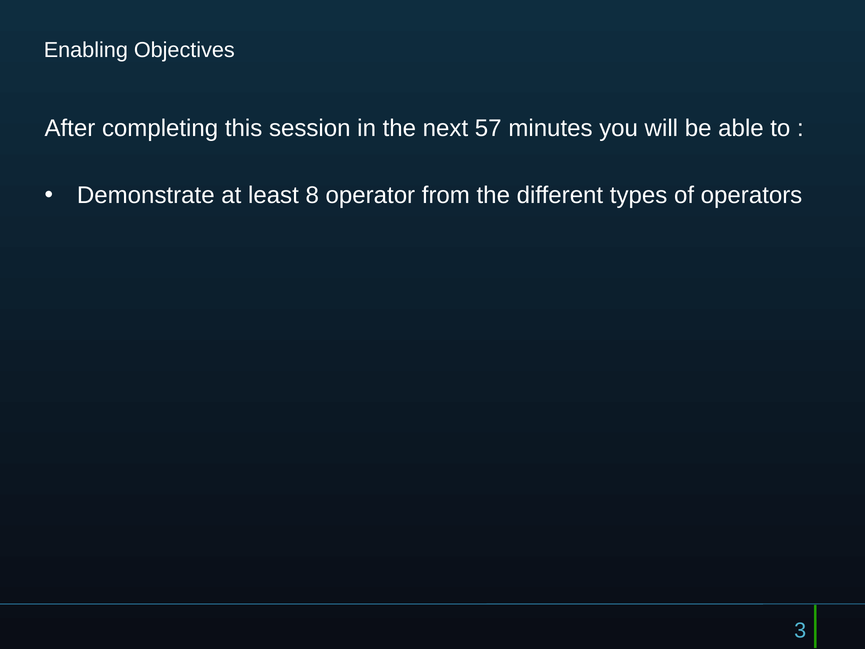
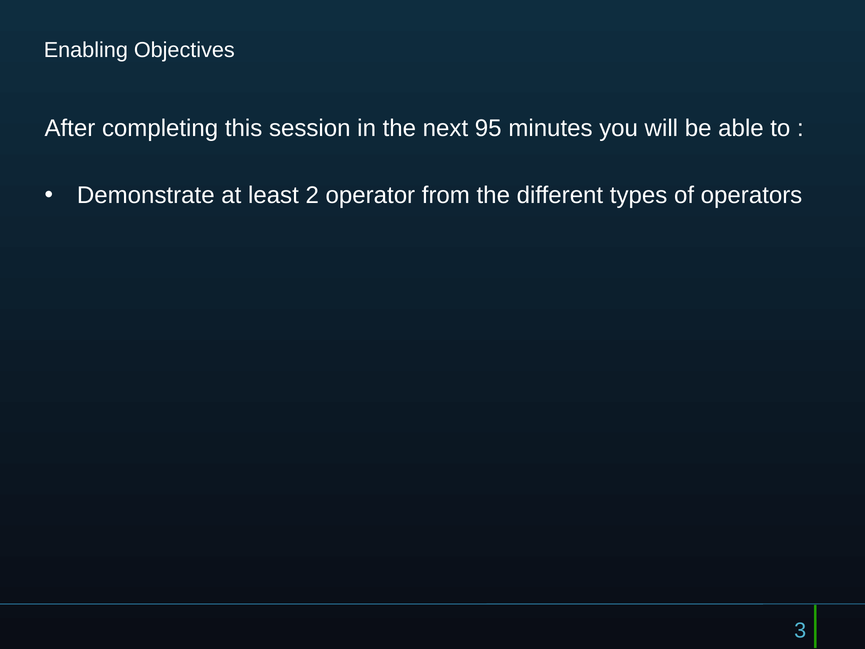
57: 57 -> 95 (488, 128)
8: 8 -> 2 (312, 195)
